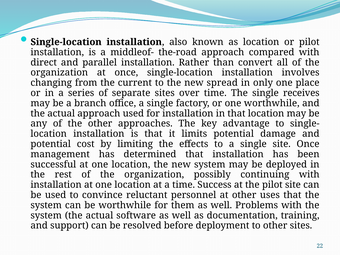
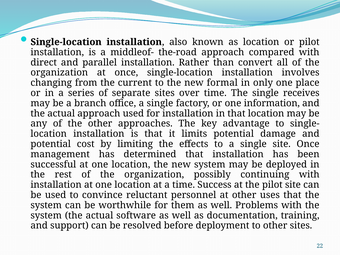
spread: spread -> formal (222, 83)
one worthwhile: worthwhile -> information (272, 103)
